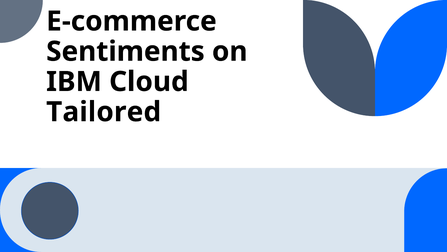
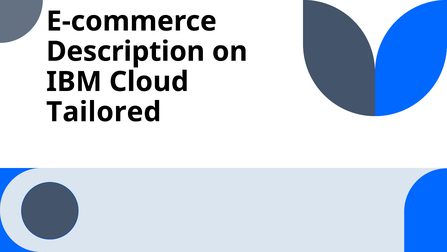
Sentiments: Sentiments -> Description (126, 51)
